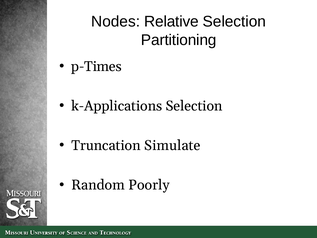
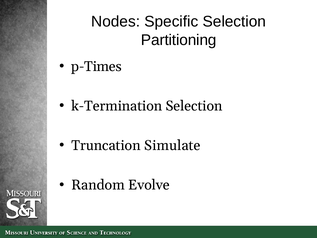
Relative: Relative -> Specific (171, 21)
k-Applications: k-Applications -> k-Termination (117, 106)
Poorly: Poorly -> Evolve (149, 185)
